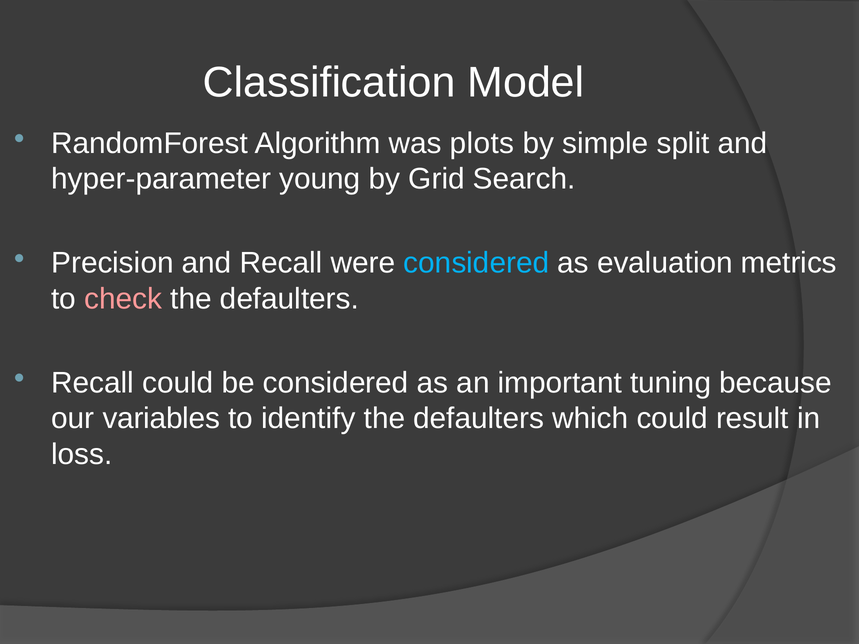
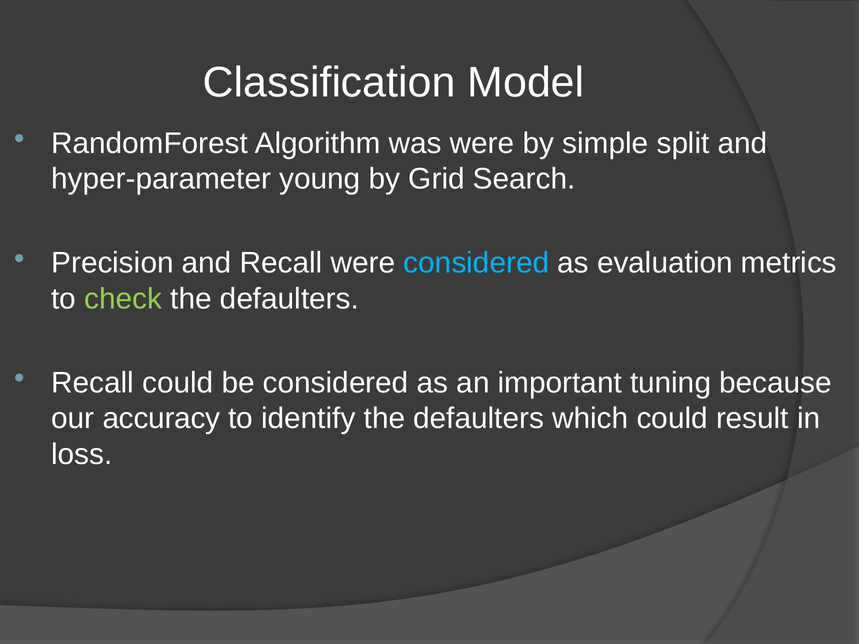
was plots: plots -> were (482, 143)
check colour: pink -> light green (123, 299)
variables: variables -> accuracy (161, 419)
